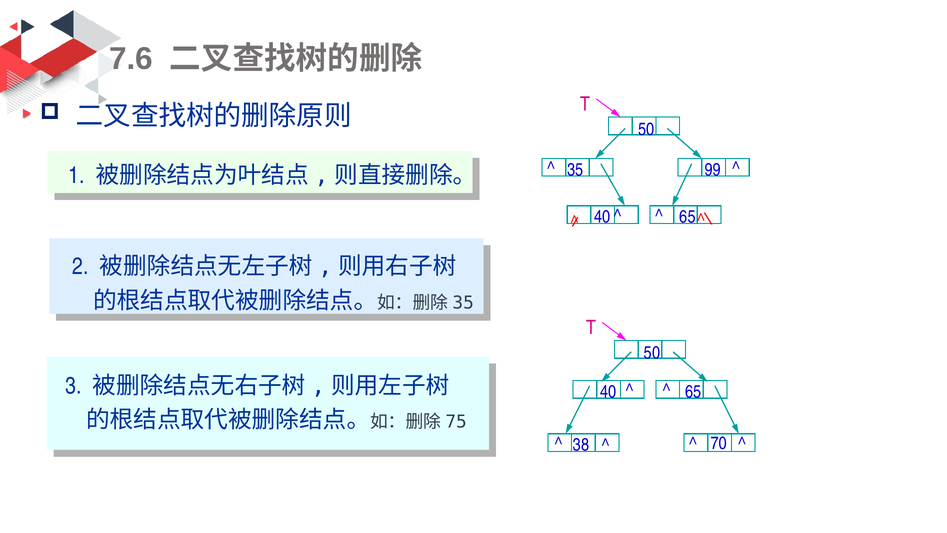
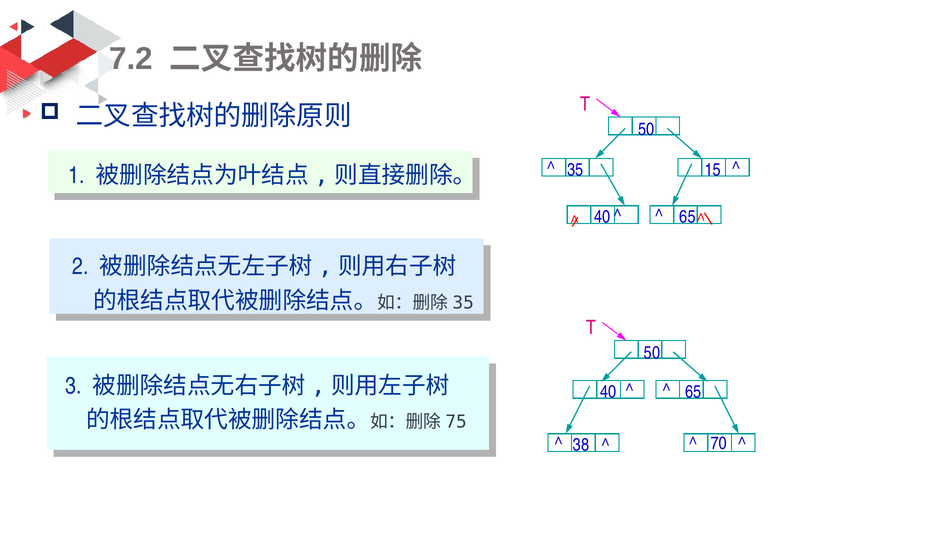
7.6: 7.6 -> 7.2 (131, 59)
99: 99 -> 15 (713, 170)
